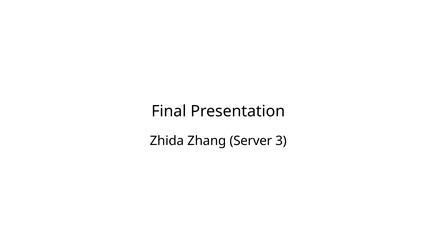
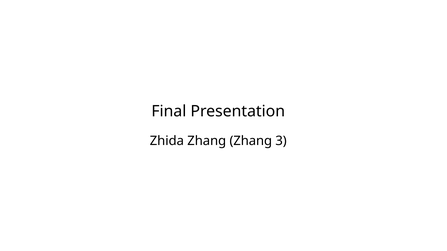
Zhang Server: Server -> Zhang (251, 141)
